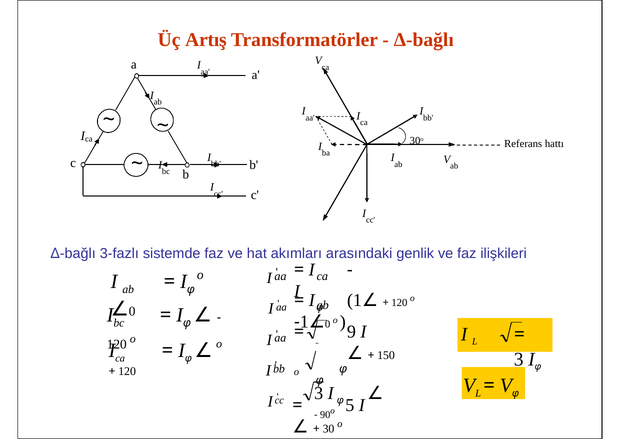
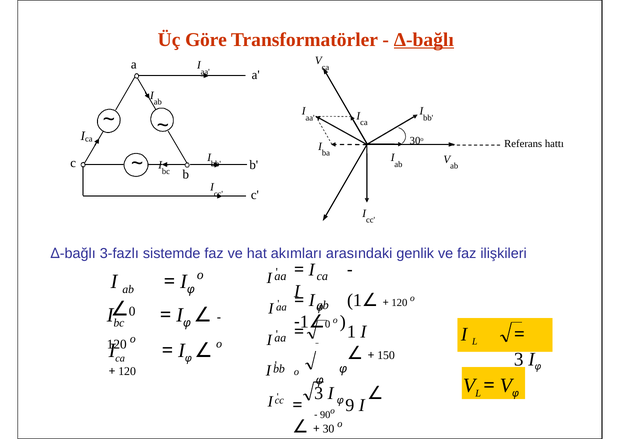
Artış: Artış -> Göre (206, 40)
Δ-bağlı underline: none -> present (424, 40)
9: 9 -> 1 (351, 331)
5: 5 -> 9 (350, 405)
